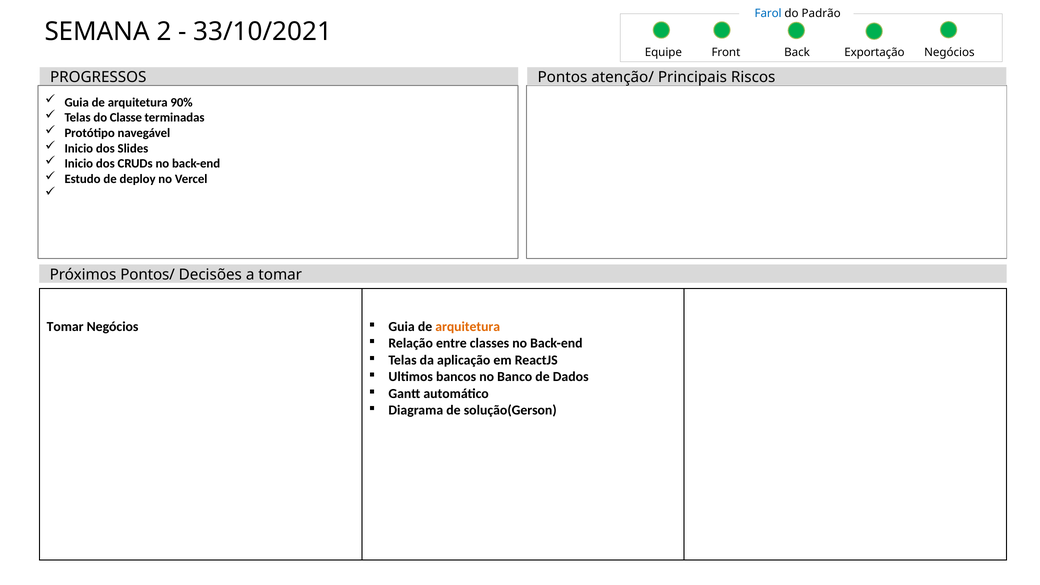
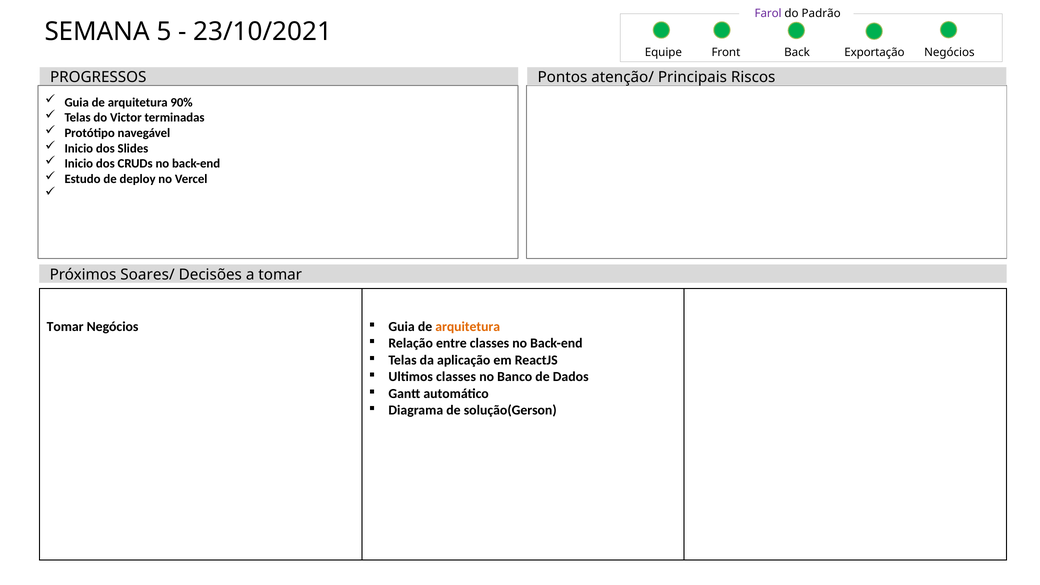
Farol colour: blue -> purple (768, 13)
2: 2 -> 5 (164, 32)
33/10/2021: 33/10/2021 -> 23/10/2021 (263, 32)
Classe: Classe -> Victor (126, 118)
Pontos/: Pontos/ -> Soares/ (147, 275)
Ultimos bancos: bancos -> classes (456, 377)
